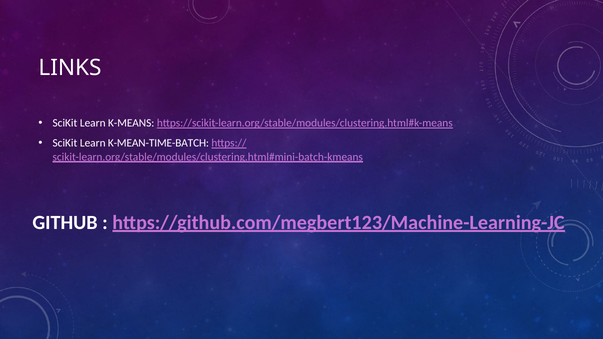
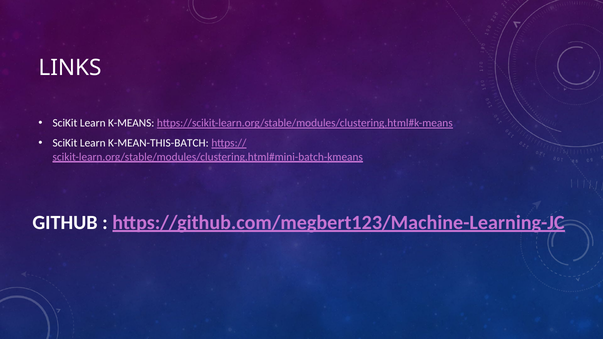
K-MEAN-TIME-BATCH: K-MEAN-TIME-BATCH -> K-MEAN-THIS-BATCH (158, 143)
